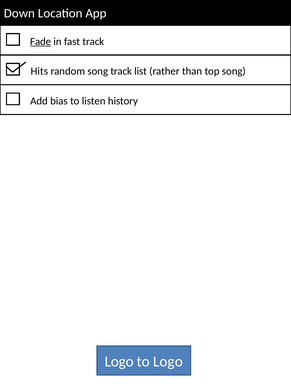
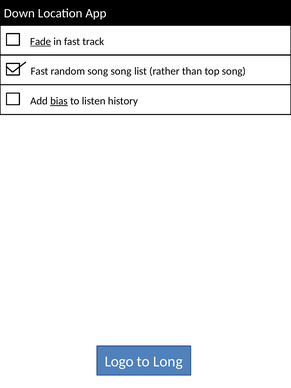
Hits: Hits -> Fast (40, 71)
song track: track -> song (121, 71)
bias underline: none -> present (59, 101)
to Logo: Logo -> Long (168, 362)
